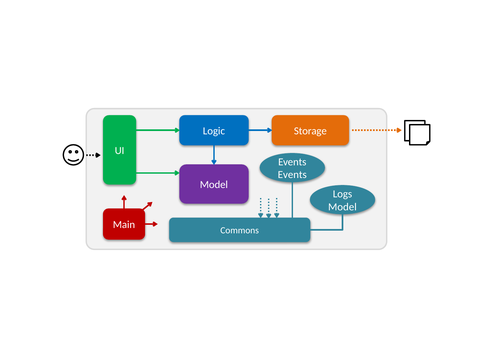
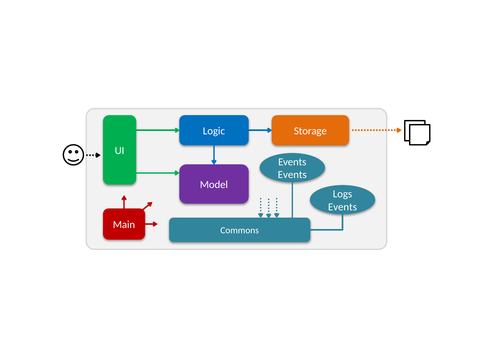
Model: Model -> Events (342, 207)
